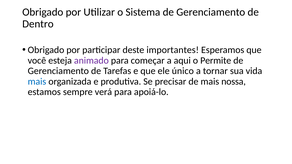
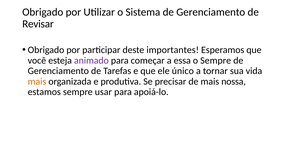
Dentro: Dentro -> Revisar (38, 24)
aqui: aqui -> essa (182, 61)
o Permite: Permite -> Sempre (216, 61)
mais colour: blue -> orange (37, 82)
verá: verá -> usar (103, 92)
